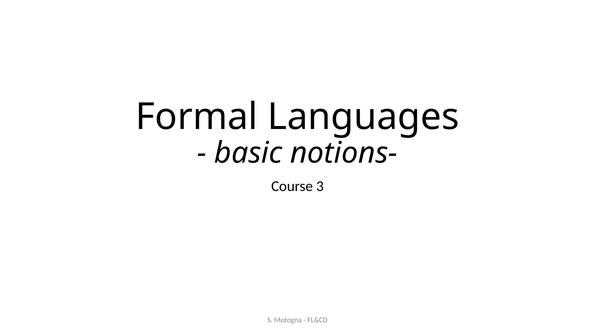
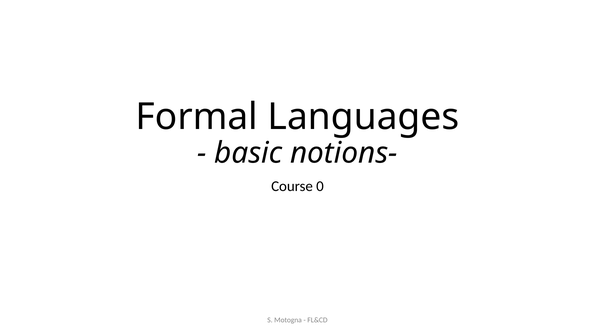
3: 3 -> 0 (320, 186)
